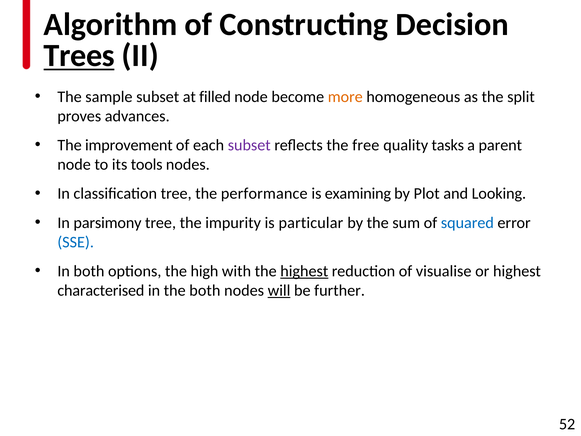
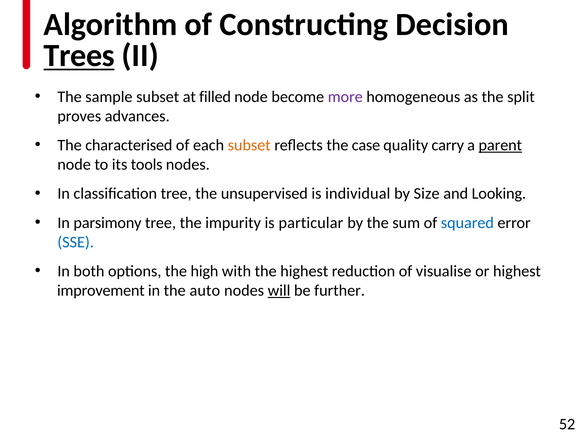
more colour: orange -> purple (345, 97)
improvement: improvement -> characterised (129, 145)
subset colour: purple -> orange (249, 145)
free: free -> case (366, 145)
tasks: tasks -> carry (448, 145)
parent underline: none -> present (500, 145)
performance: performance -> unsupervised (264, 194)
examining: examining -> individual (358, 194)
Plot: Plot -> Size (427, 194)
highest underline: present -> none (304, 271)
characterised: characterised -> improvement (101, 290)
the both: both -> auto (205, 290)
